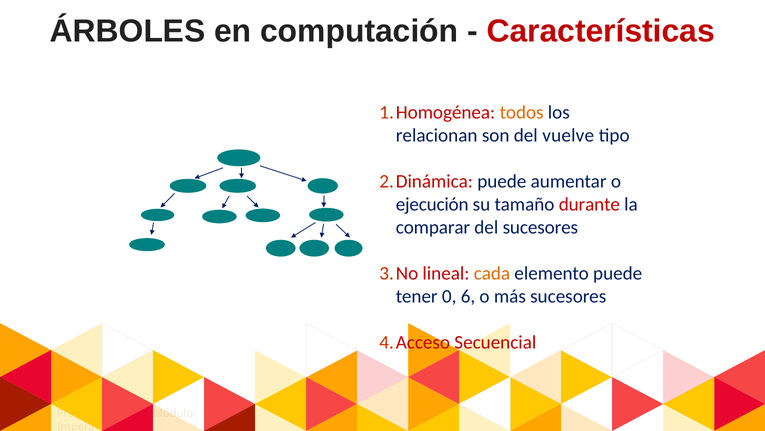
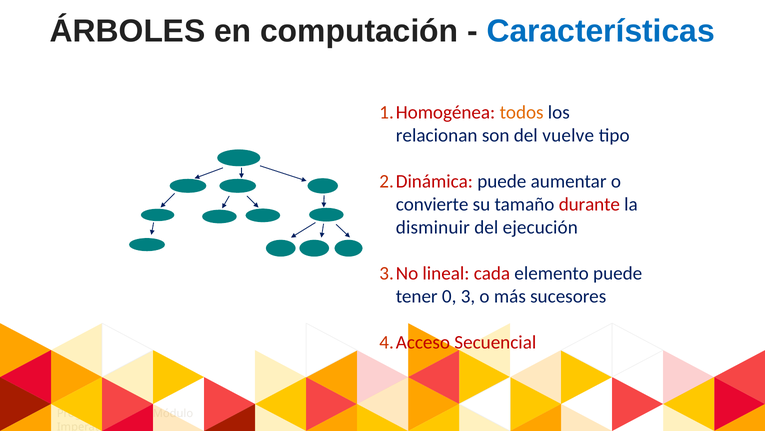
Características colour: red -> blue (601, 31)
ejecución: ejecución -> convierte (432, 204)
comparar: comparar -> disminuir (433, 227)
del sucesores: sucesores -> ejecución (540, 227)
cada colour: orange -> red (492, 273)
6: 6 -> 3 (468, 296)
